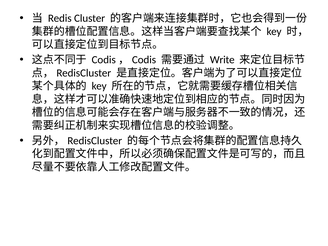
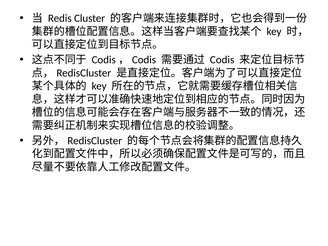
Write: Write -> Codis (222, 60)
